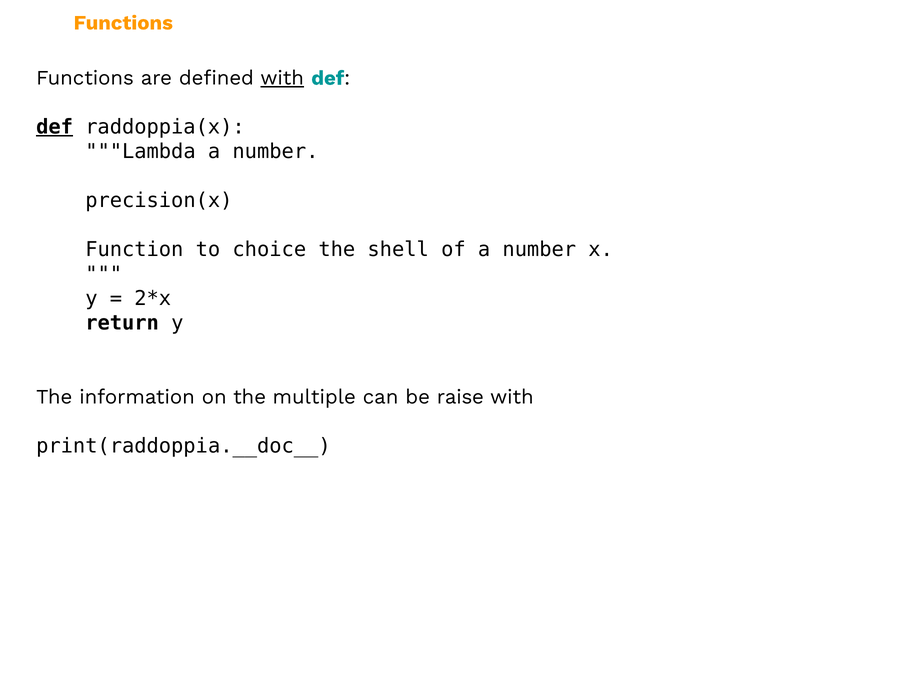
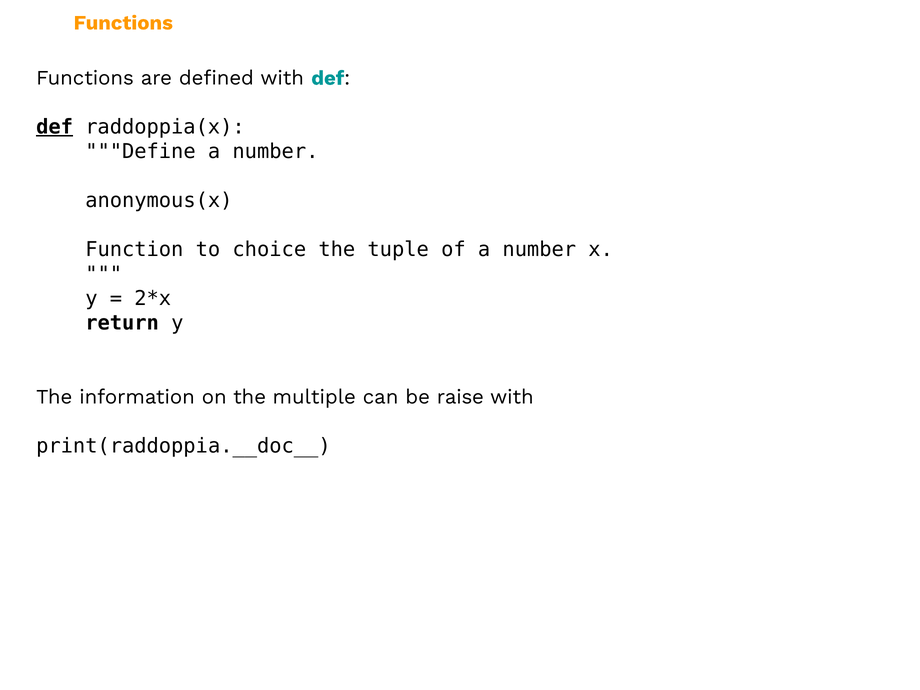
with underline: present -> none (282, 78)
Lambda: Lambda -> Define (140, 152)
precision(x: precision(x -> anonymous(x (159, 201)
shell: shell -> tuple (398, 250)
